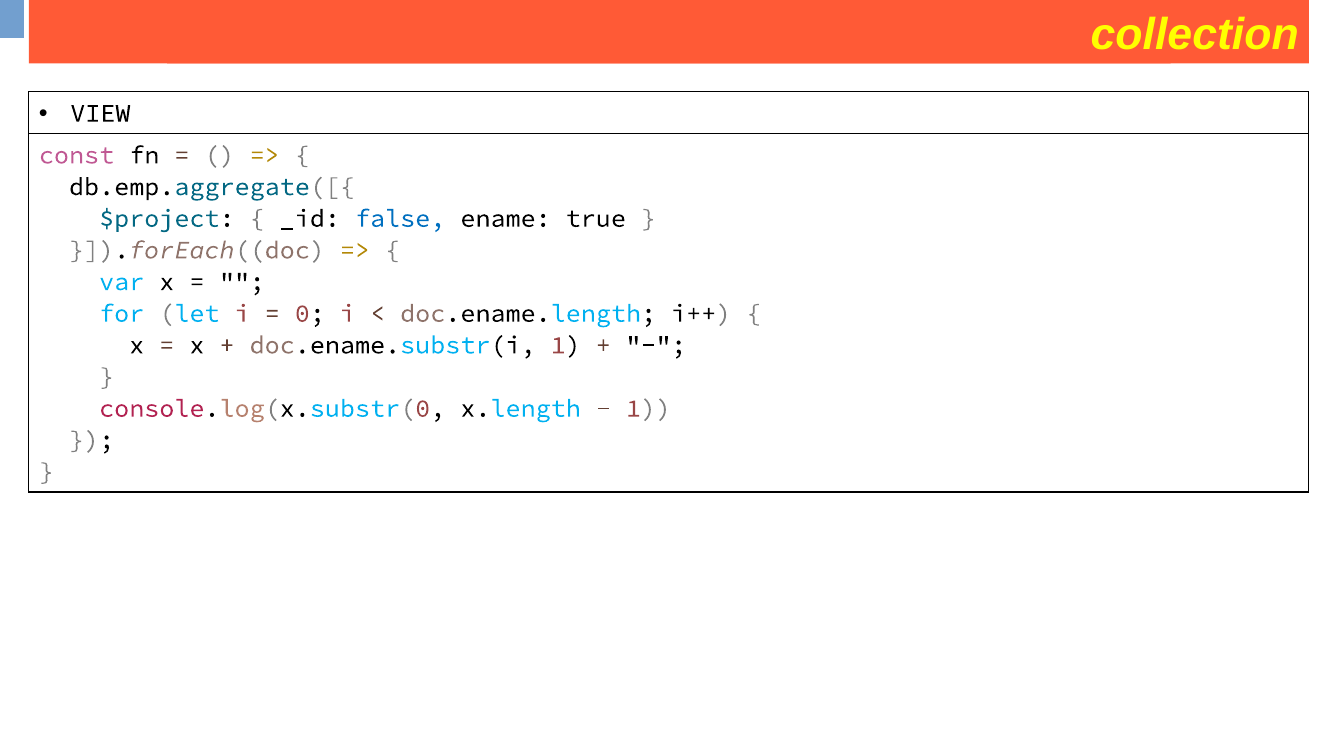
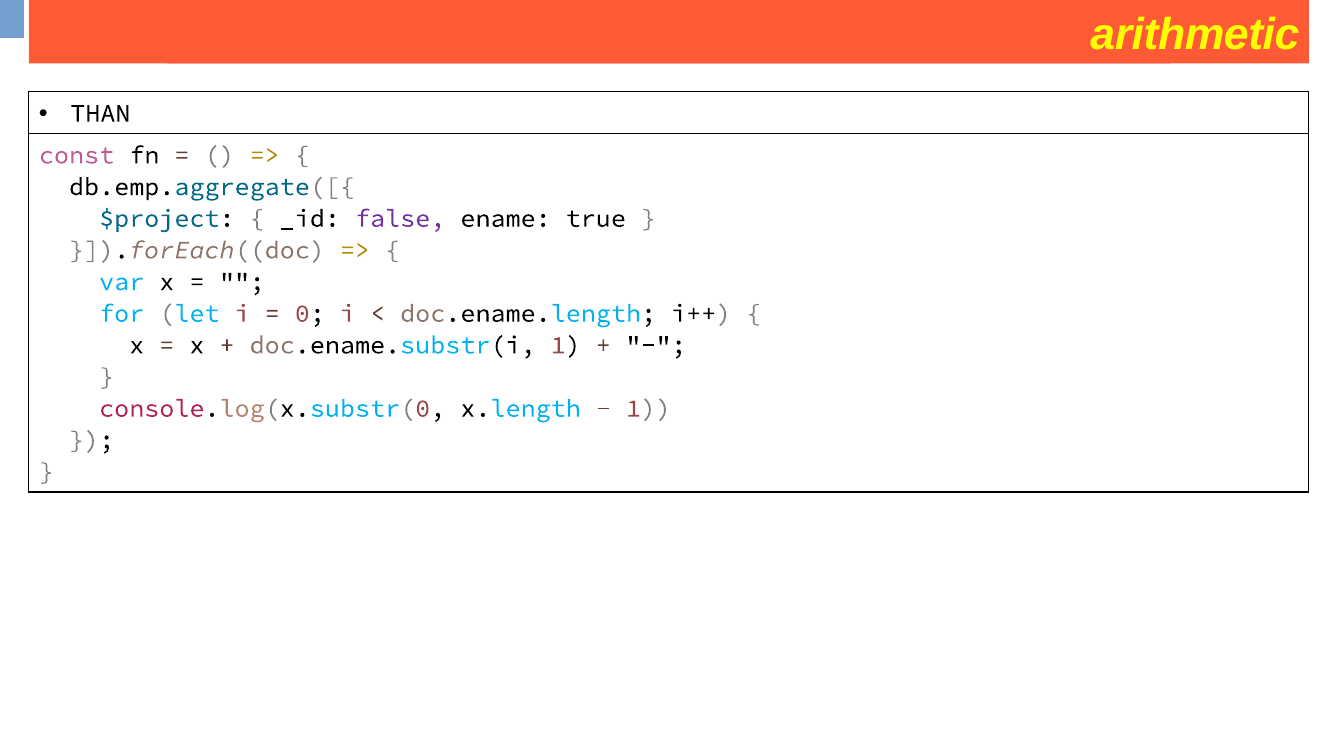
collection: collection -> arithmetic (1195, 35)
VIEW: VIEW -> THAN (100, 113)
false colour: blue -> purple (400, 218)
